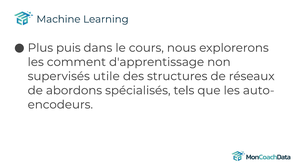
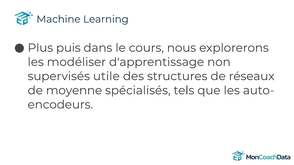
comment: comment -> modéliser (76, 62)
abordons: abordons -> moyenne (74, 91)
